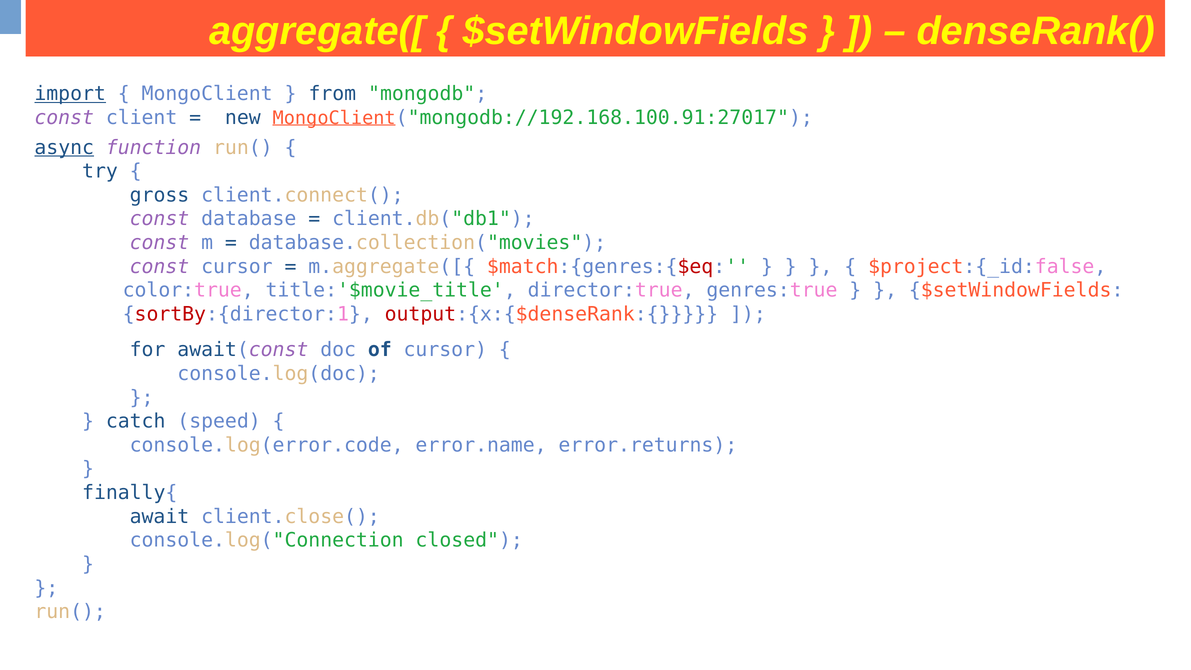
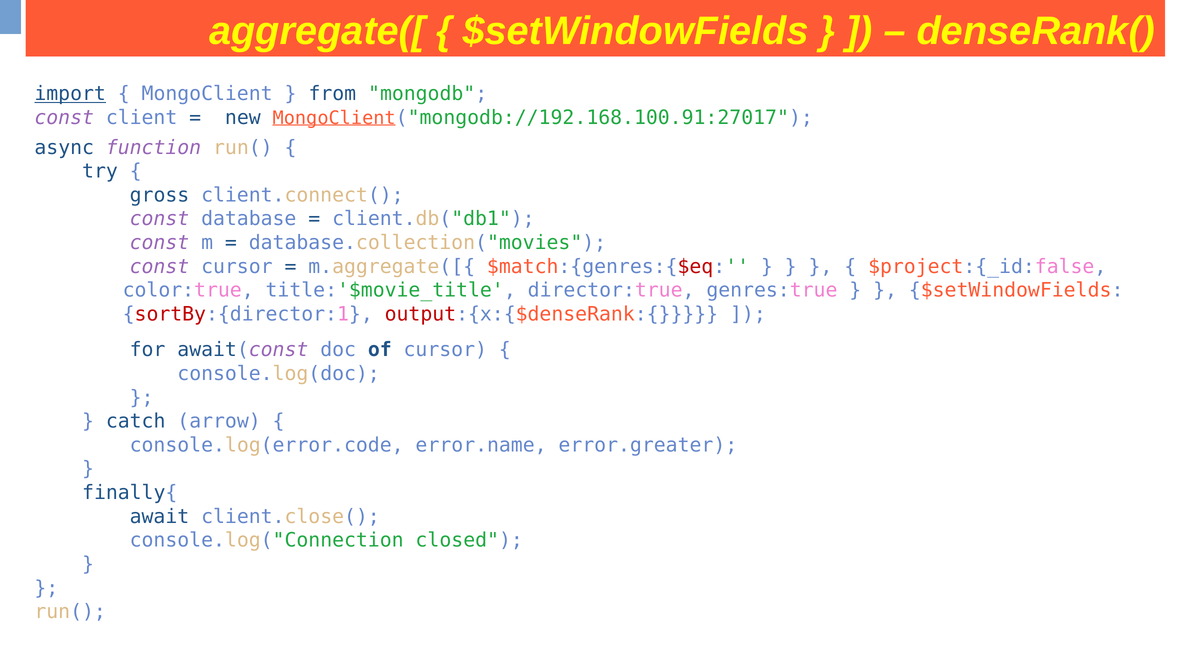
async underline: present -> none (64, 147)
speed: speed -> arrow (219, 421)
error.returns: error.returns -> error.greater (648, 445)
